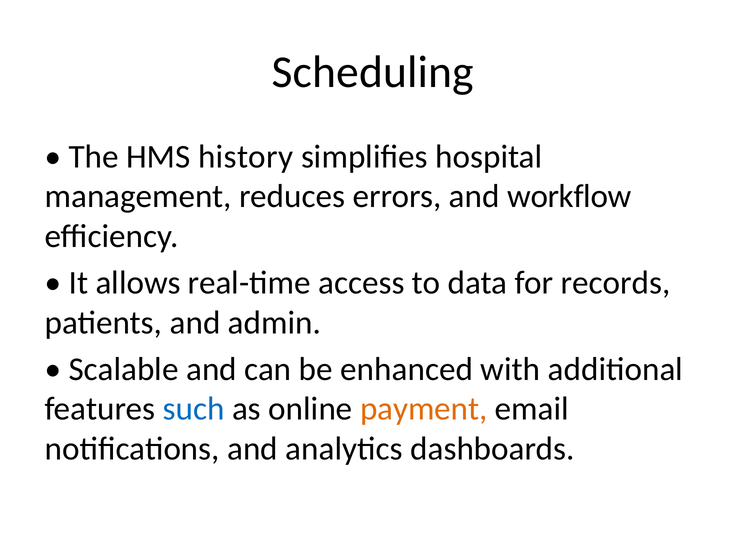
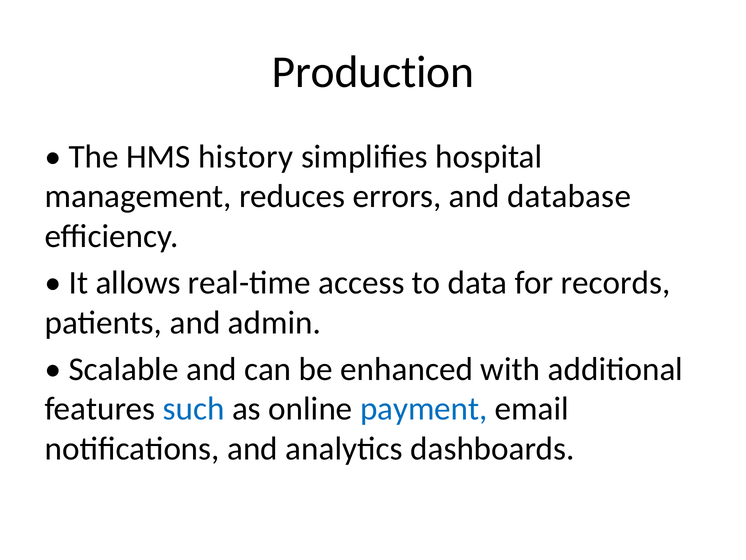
Scheduling: Scheduling -> Production (373, 72)
workflow: workflow -> database (569, 196)
payment colour: orange -> blue (424, 409)
